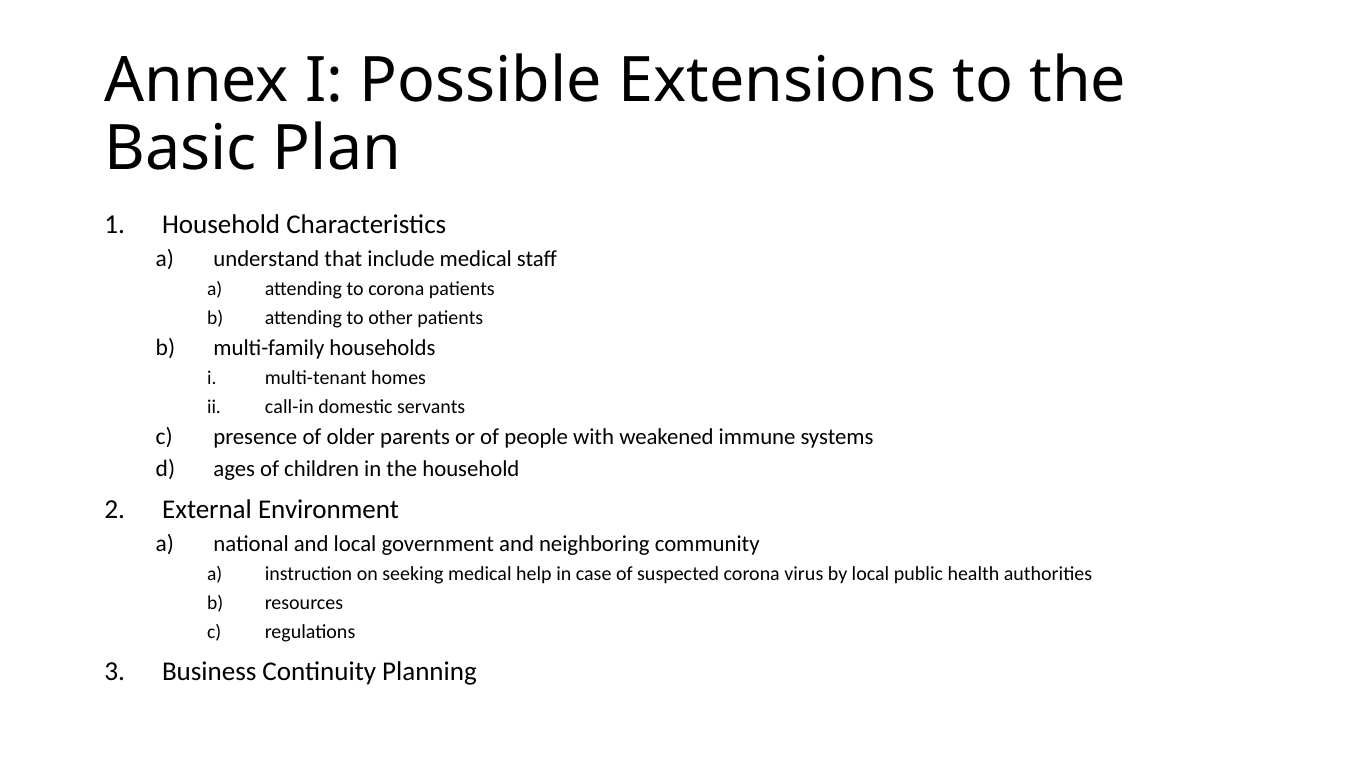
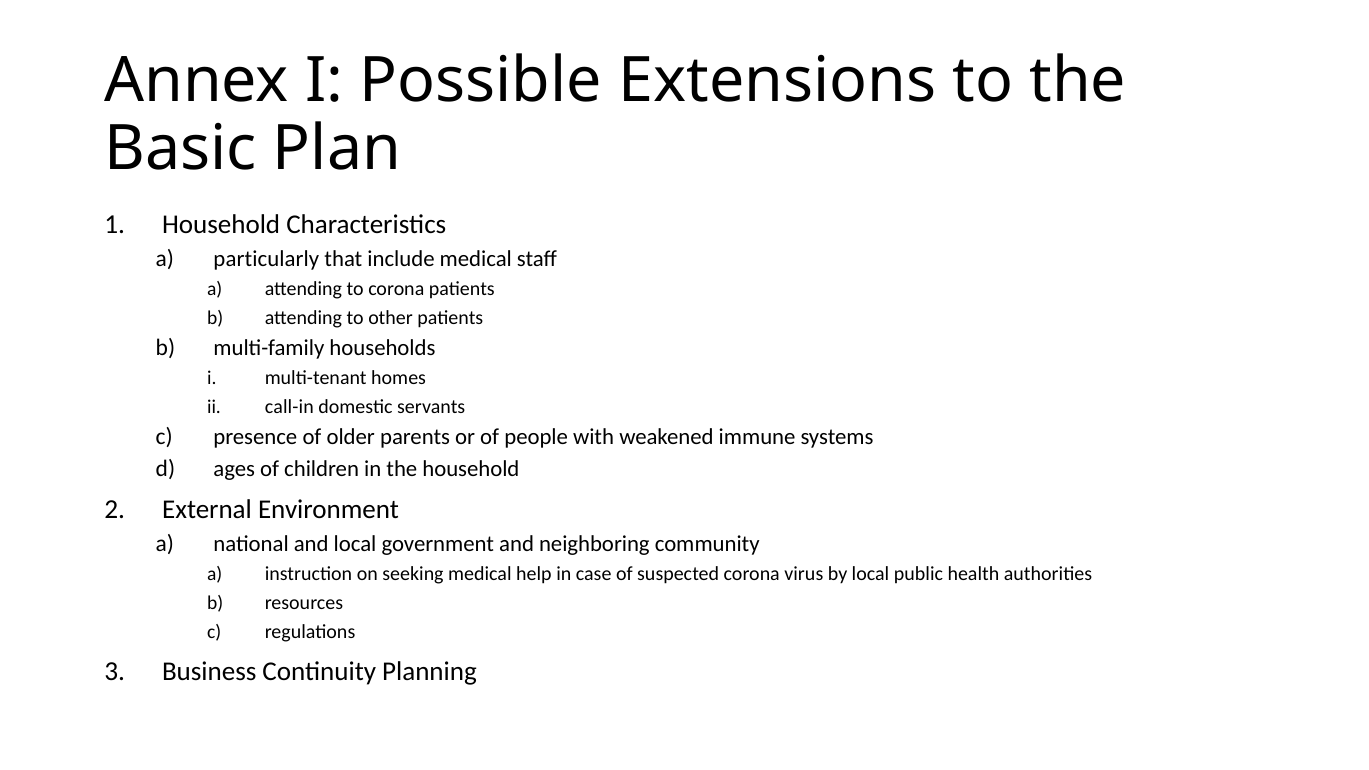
understand: understand -> particularly (266, 259)
